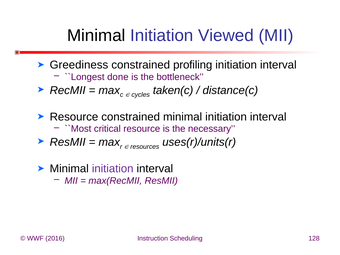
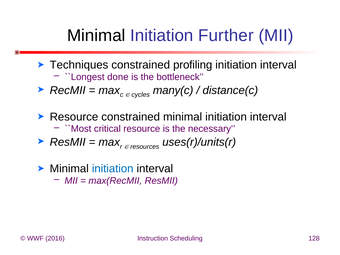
Viewed: Viewed -> Further (226, 35)
Greediness: Greediness -> Techniques (79, 65)
taken(c: taken(c -> many(c (173, 90)
initiation colour: purple -> blue (113, 169)
